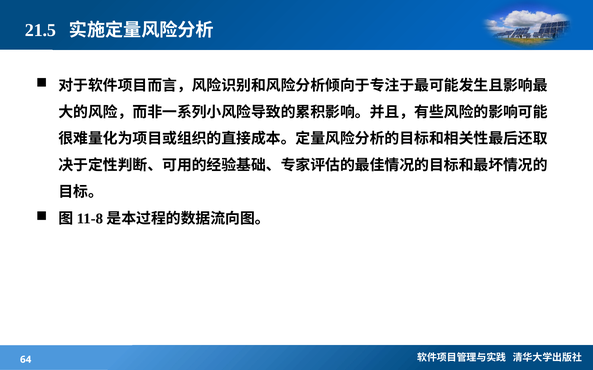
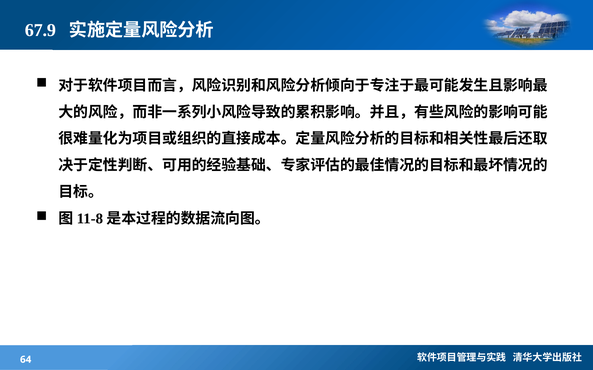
21.5: 21.5 -> 67.9 (40, 30)
